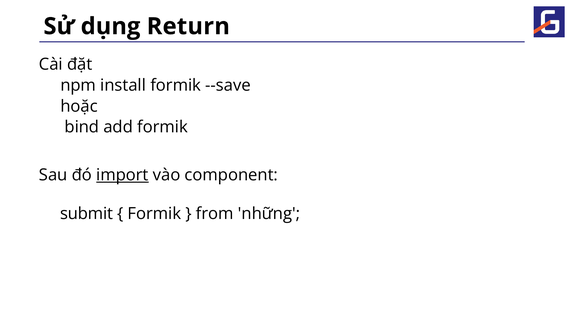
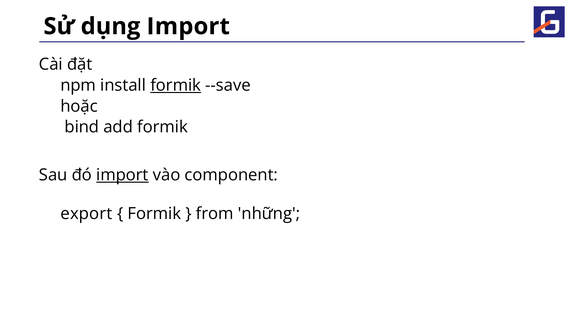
dụng Return: Return -> Import (188, 26)
formik underline: none -> present (176, 85)
submit: submit -> export (86, 213)
